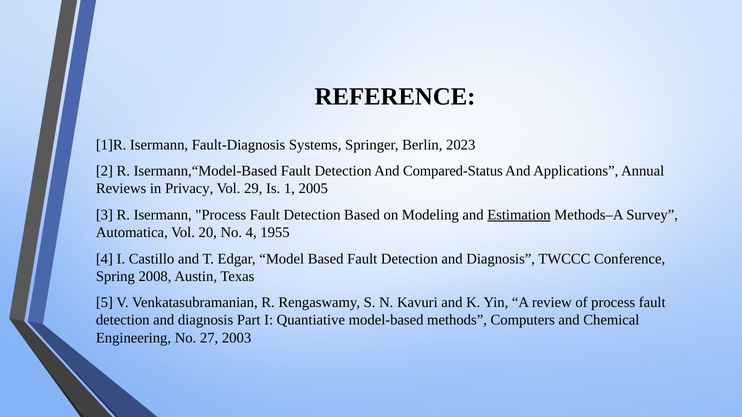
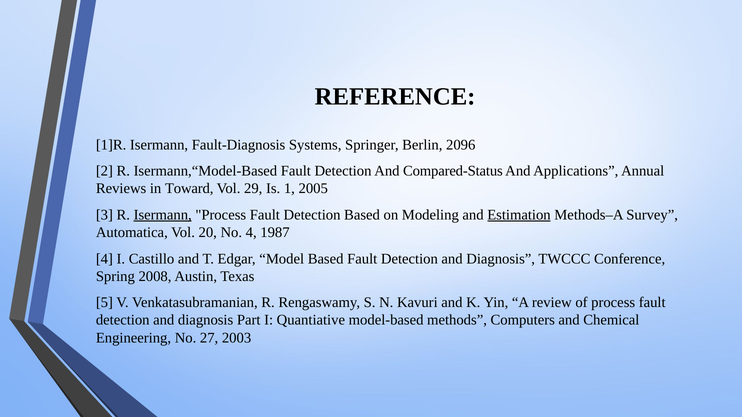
2023: 2023 -> 2096 (461, 145)
Privacy: Privacy -> Toward (189, 189)
Isermann underline: none -> present (163, 215)
1955: 1955 -> 1987 (275, 233)
